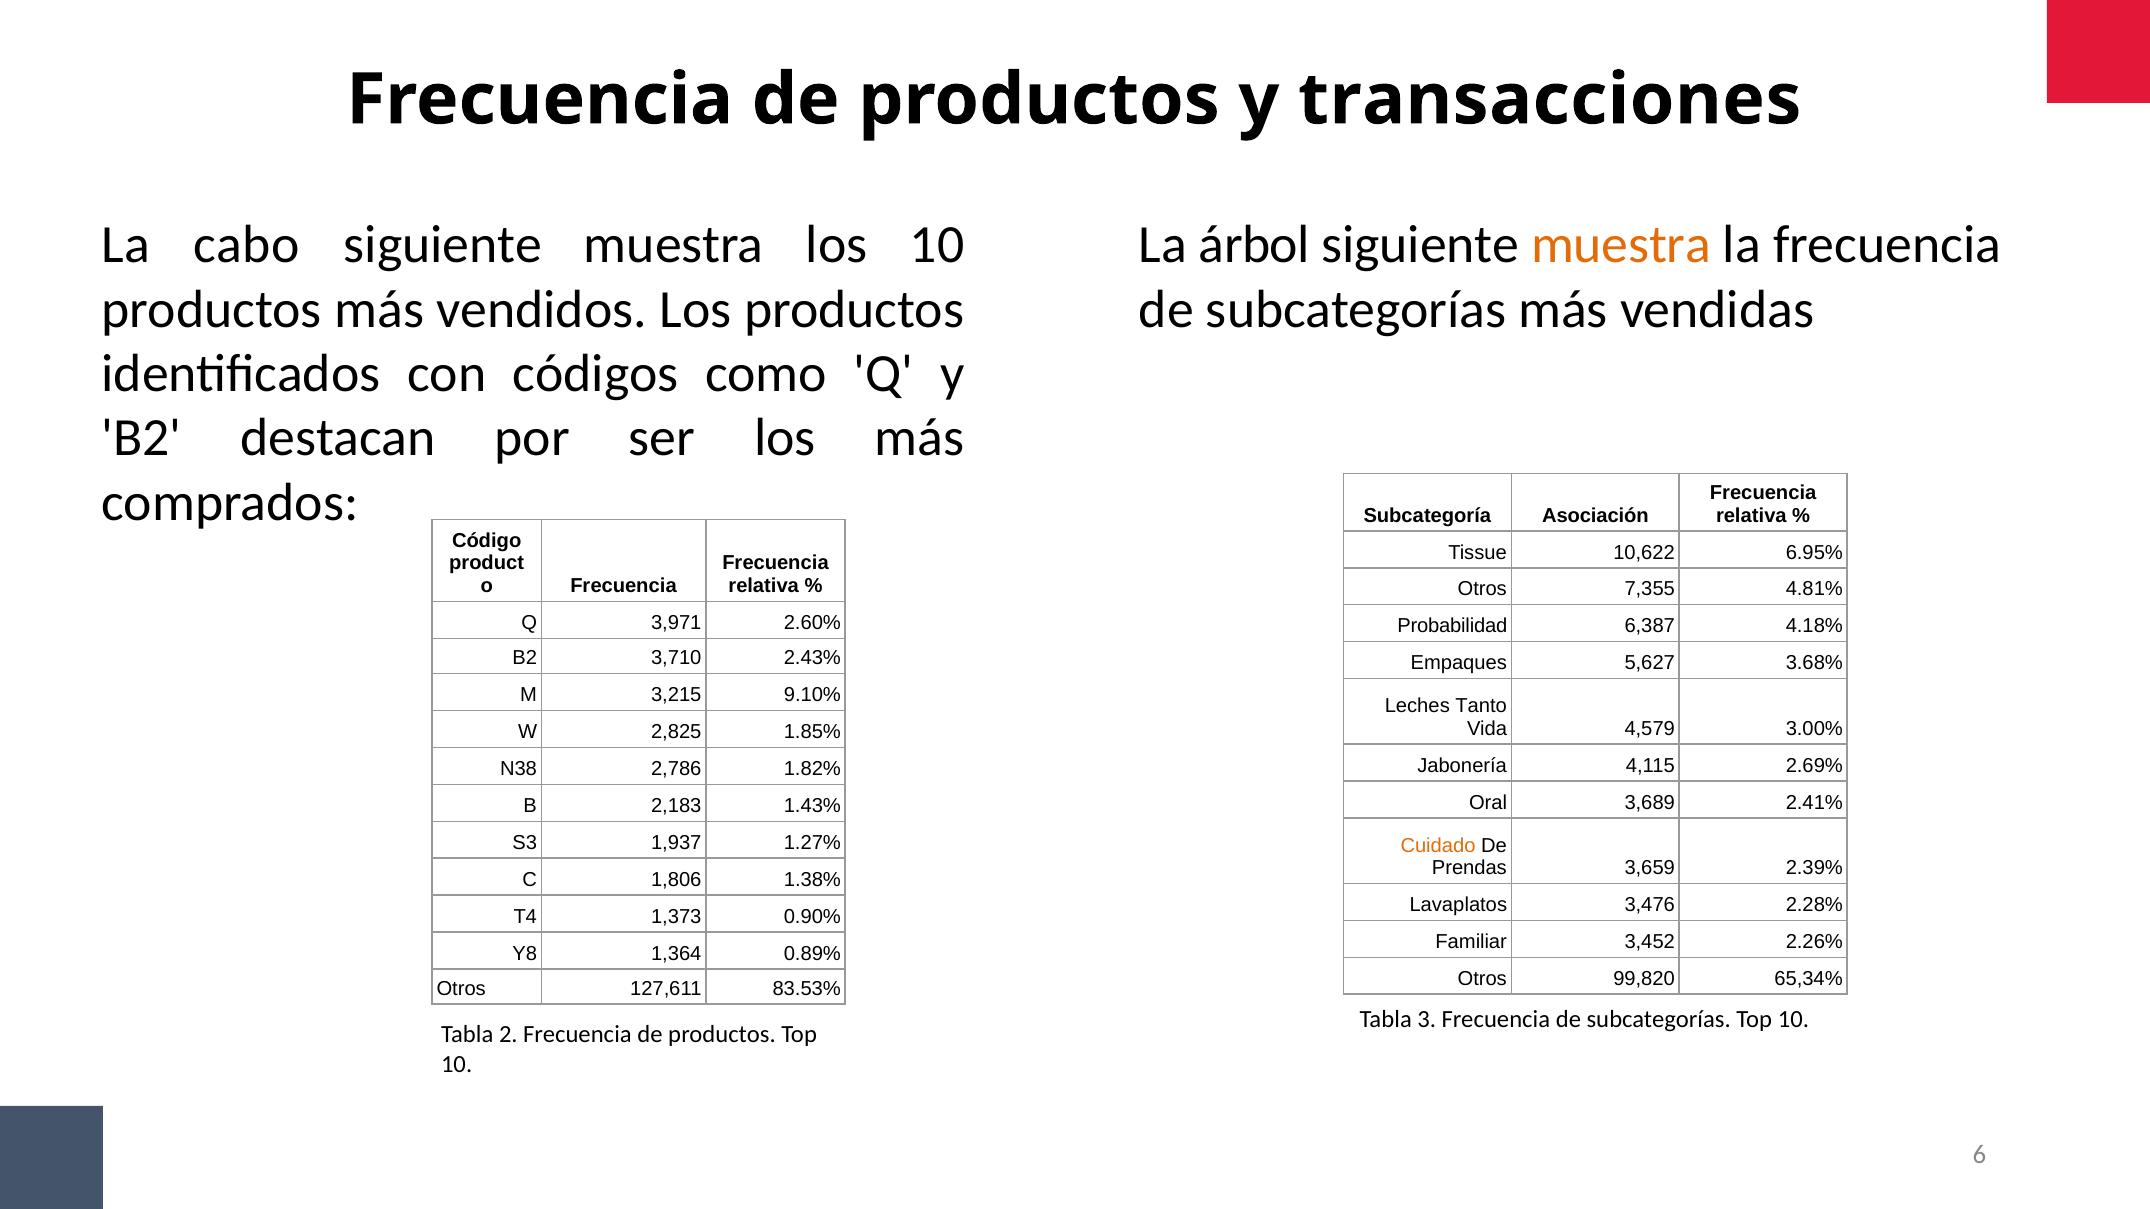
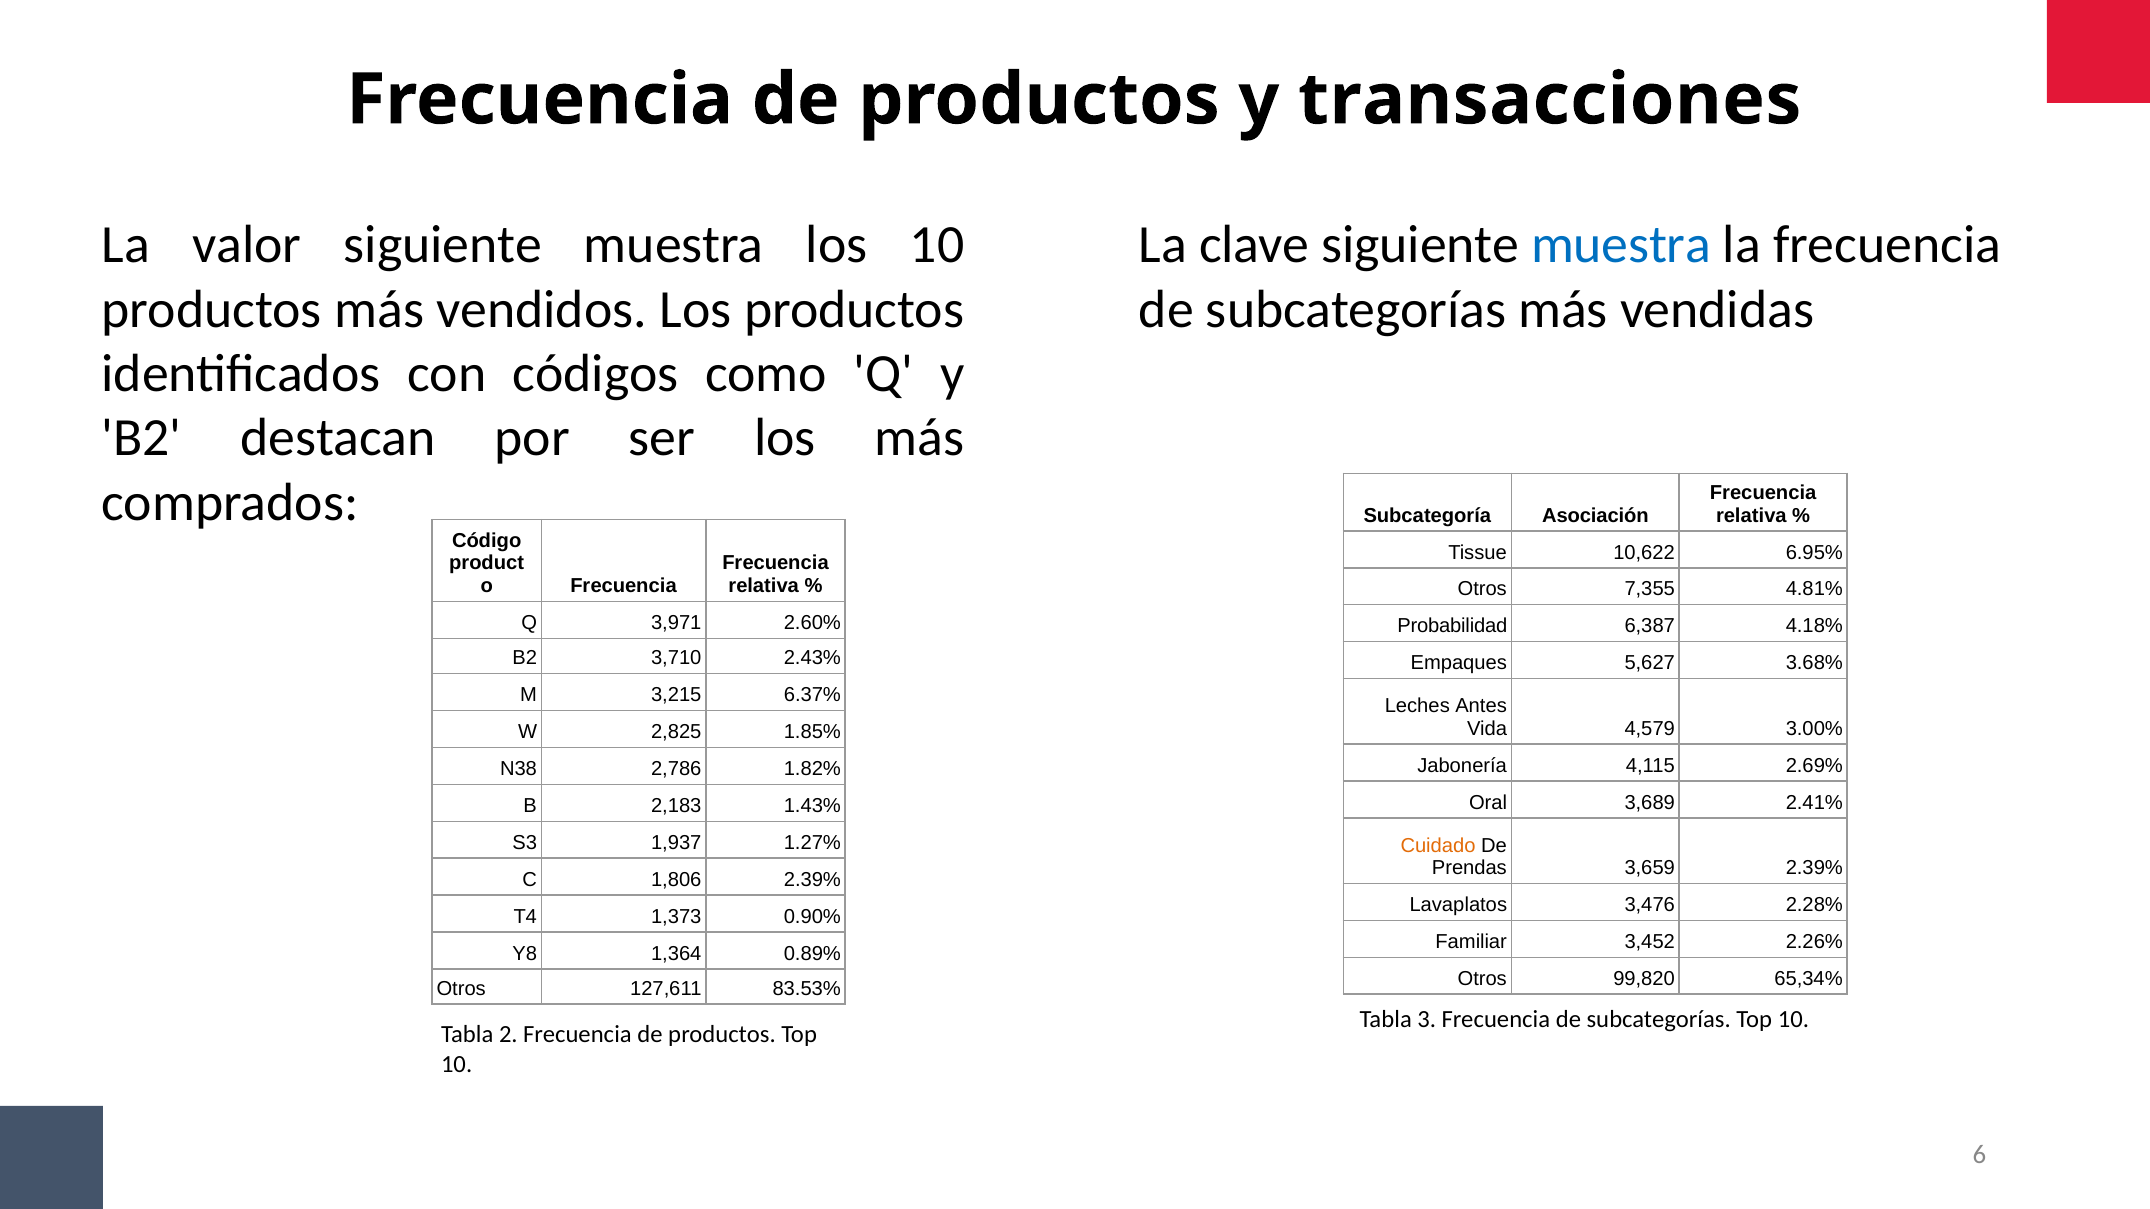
cabo: cabo -> valor (247, 245)
árbol: árbol -> clave (1254, 245)
muestra colour: orange -> blue (1621, 245)
9.10%: 9.10% -> 6.37% (812, 695)
Tanto: Tanto -> Antes (1481, 706)
1,806 1.38%: 1.38% -> 2.39% (812, 880)
